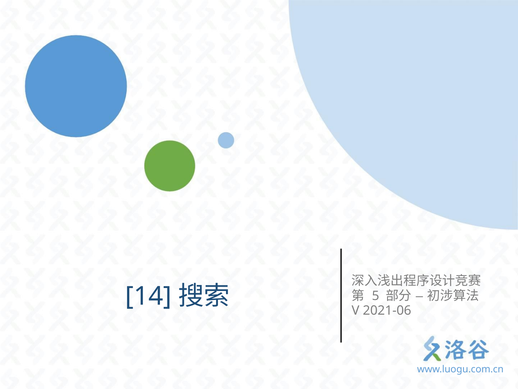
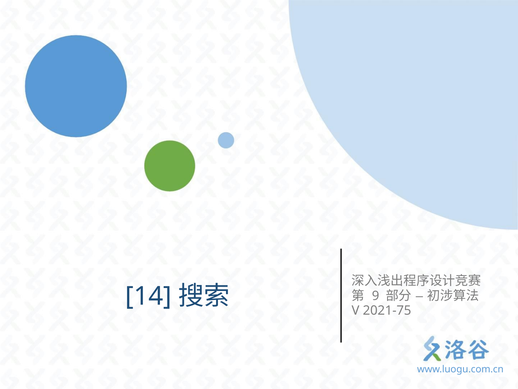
5: 5 -> 9 (376, 295)
2021-06: 2021-06 -> 2021-75 (387, 310)
